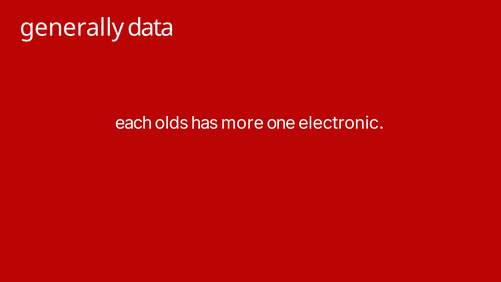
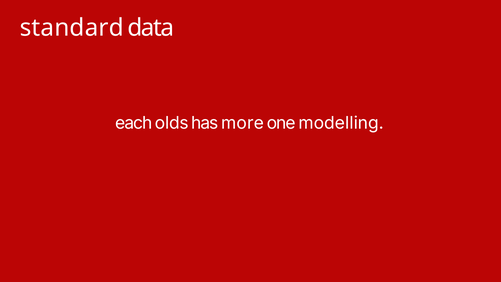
generally: generally -> standard (72, 28)
electronic: electronic -> modelling (341, 123)
